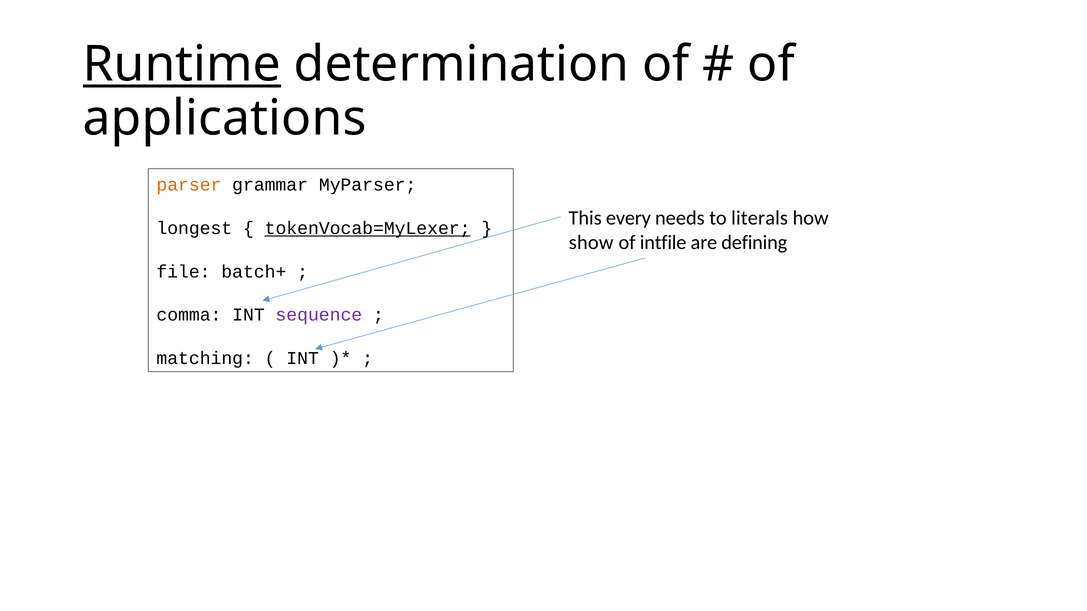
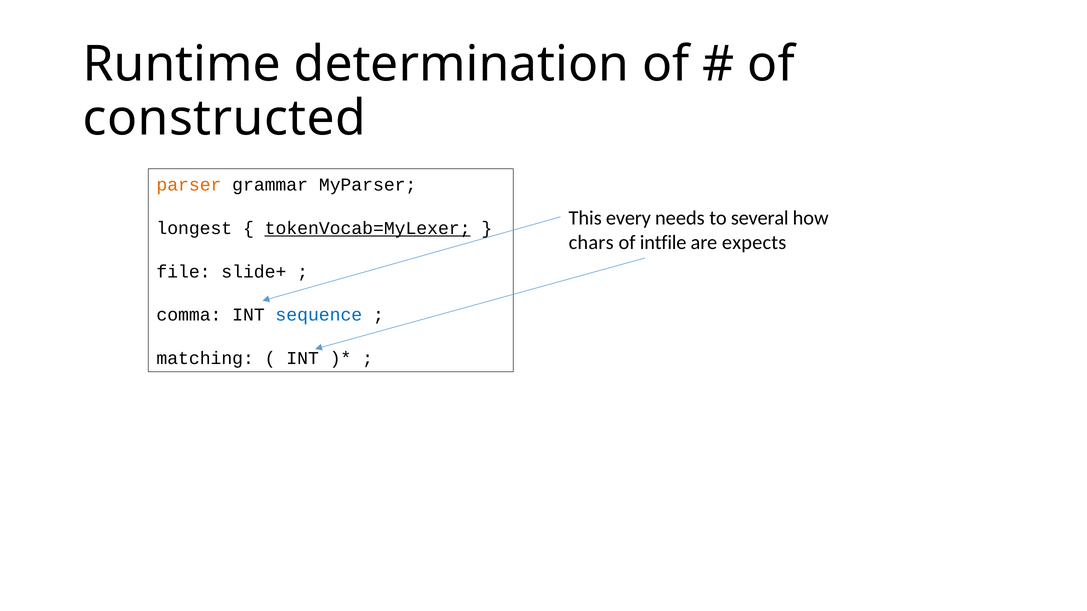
Runtime underline: present -> none (182, 64)
applications: applications -> constructed (224, 118)
literals: literals -> several (760, 218)
show: show -> chars (591, 243)
defining: defining -> expects (754, 243)
batch+: batch+ -> slide+ (254, 272)
sequence colour: purple -> blue (319, 315)
